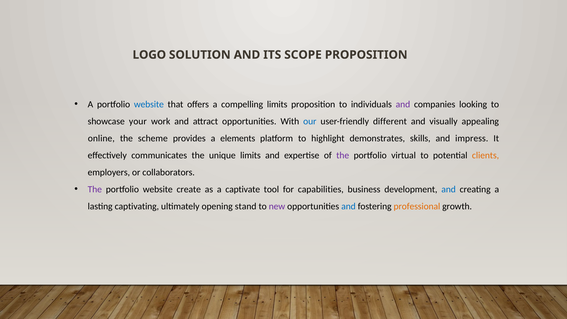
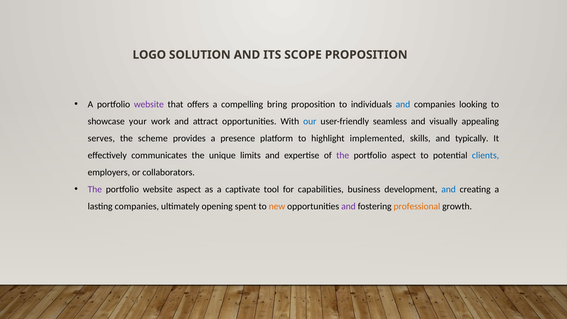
website colour: blue -> purple (149, 104)
compelling limits: limits -> bring (277, 104)
and colour: purple -> blue (403, 104)
different: different -> seamless (390, 121)
online: online -> serves (101, 138)
elements: elements -> presence (238, 138)
demonstrates: demonstrates -> implemented (377, 138)
impress: impress -> typically (472, 138)
portfolio virtual: virtual -> aspect (404, 155)
clients colour: orange -> blue (486, 155)
website create: create -> aspect (189, 189)
lasting captivating: captivating -> companies (137, 206)
stand: stand -> spent (246, 206)
new colour: purple -> orange (277, 206)
and colour: blue -> purple (348, 206)
